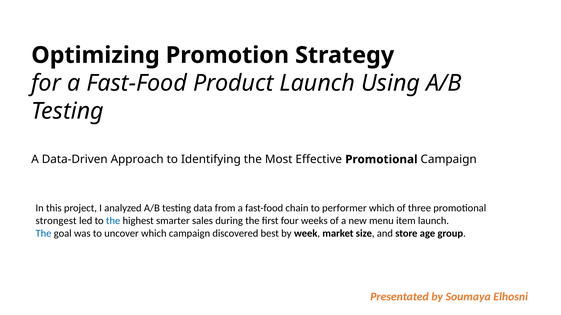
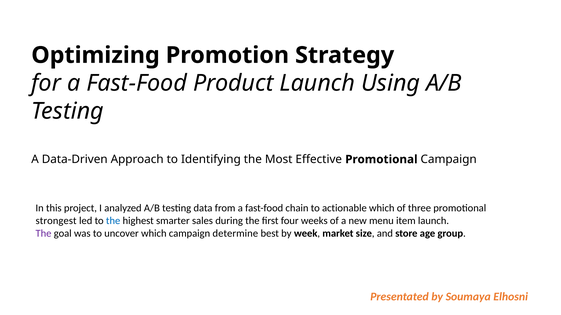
performer: performer -> actionable (344, 208)
The colour: blue -> purple (43, 234)
discovered: discovered -> determine (235, 234)
